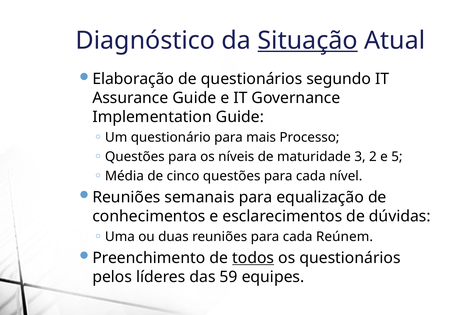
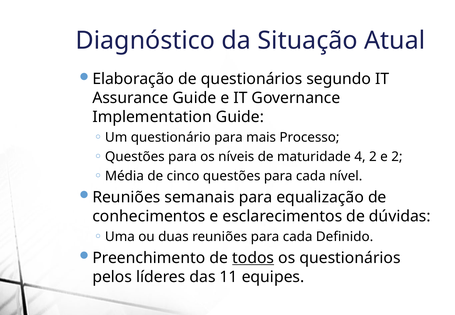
Situação underline: present -> none (308, 41)
3: 3 -> 4 (360, 157)
e 5: 5 -> 2 (397, 157)
Reúnem: Reúnem -> Definido (345, 237)
59: 59 -> 11 (229, 277)
